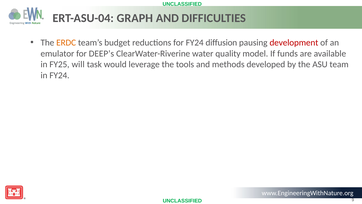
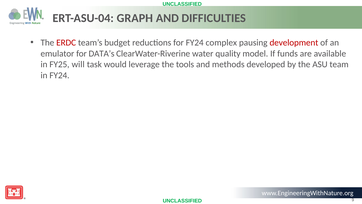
ERDC colour: orange -> red (66, 43)
diffusion: diffusion -> complex (221, 43)
DEEP’s: DEEP’s -> DATA’s (102, 53)
